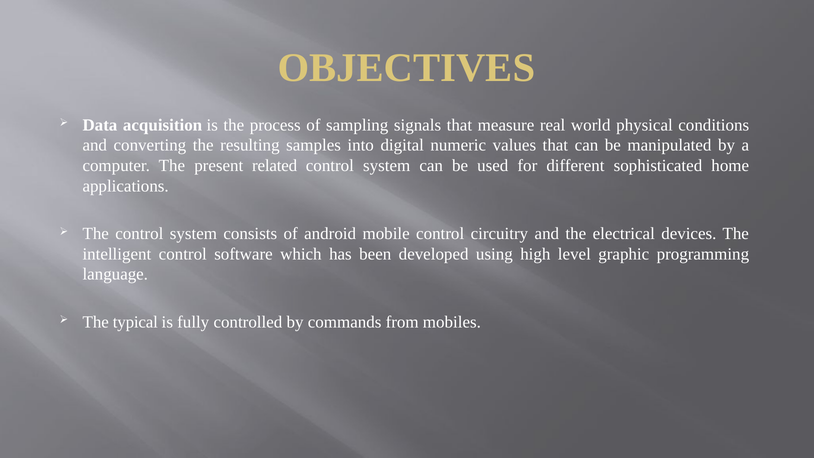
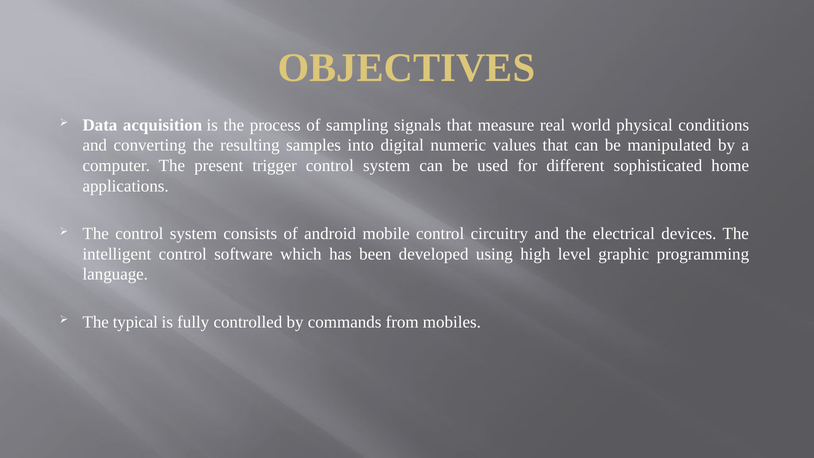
related: related -> trigger (275, 166)
